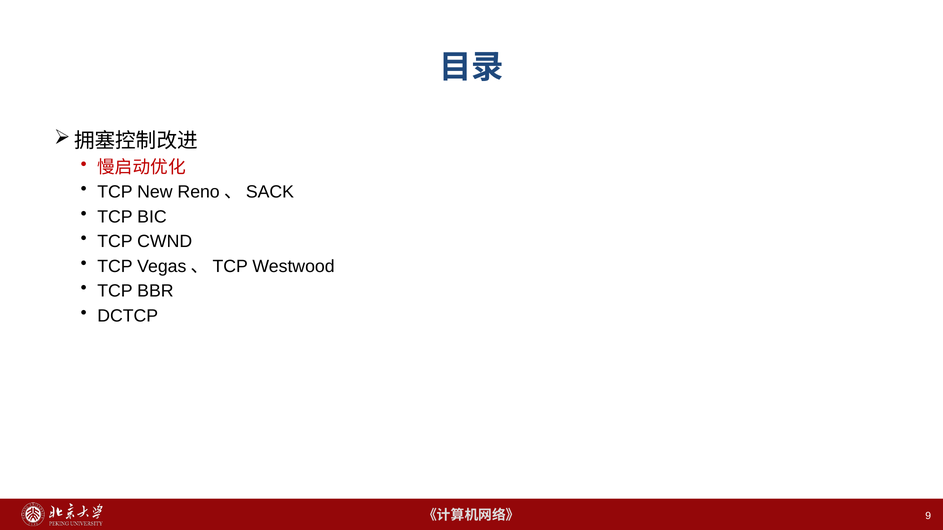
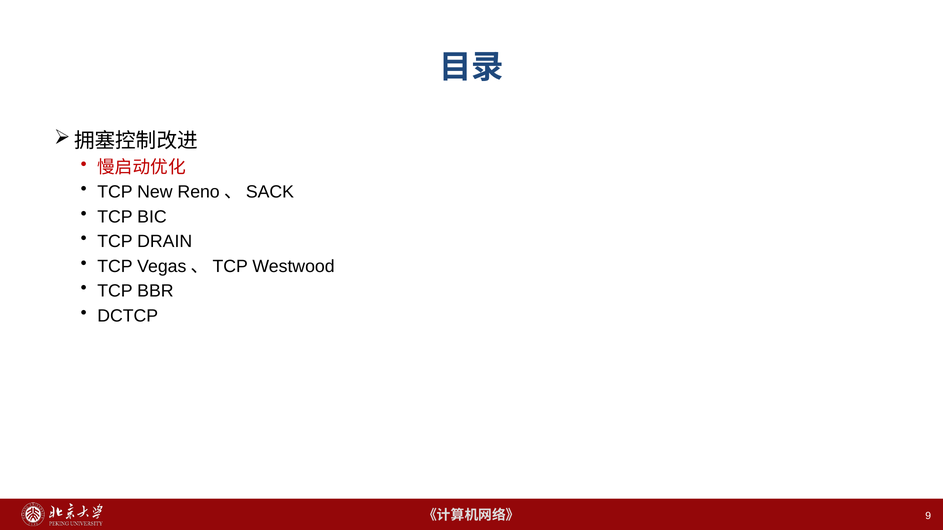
CWND: CWND -> DRAIN (165, 242)
